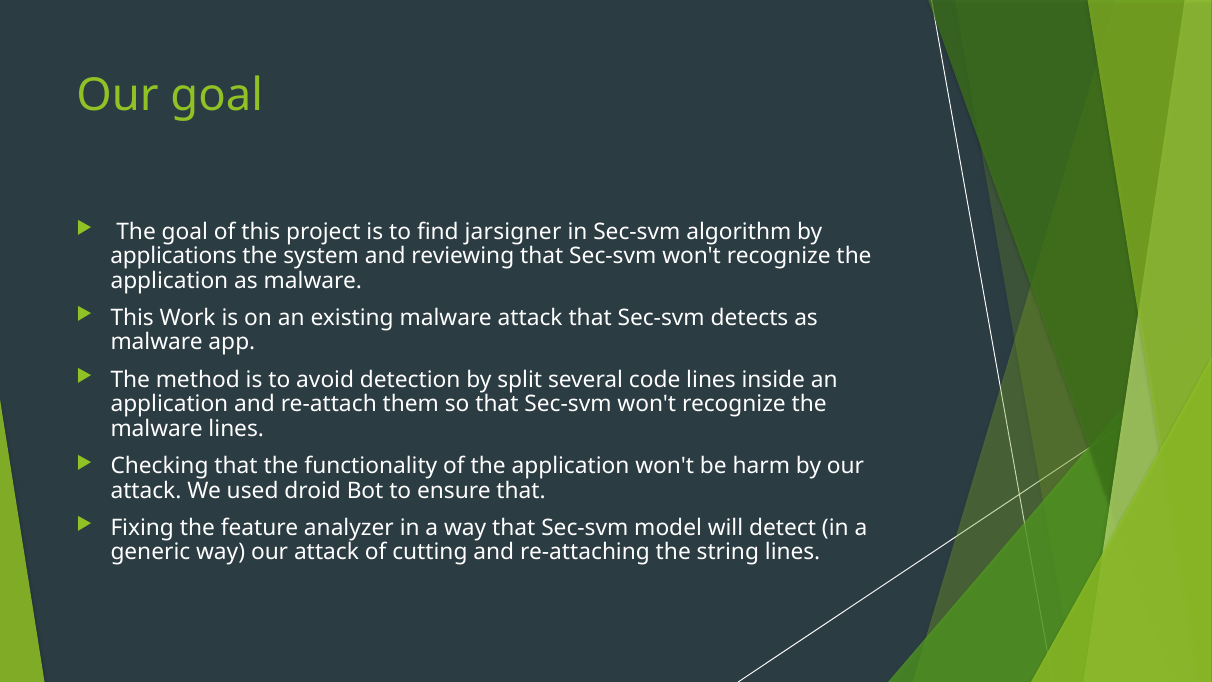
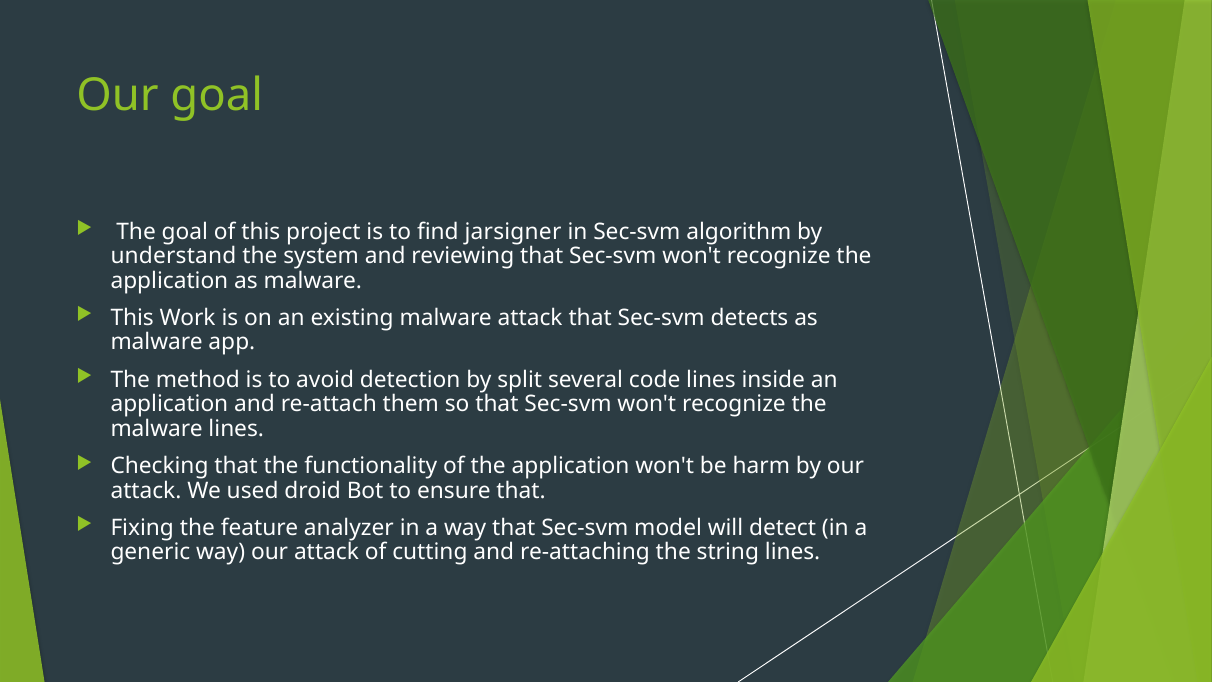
applications: applications -> understand (173, 256)
